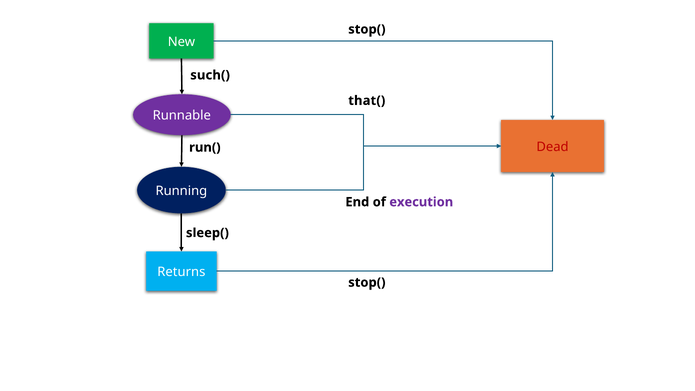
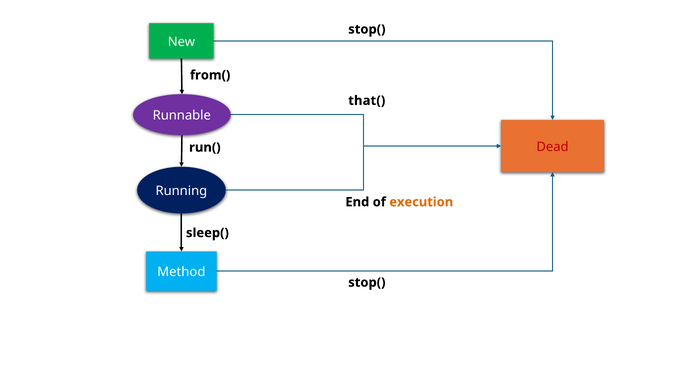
such(: such( -> from( (210, 75)
execution colour: purple -> orange (421, 202)
Returns: Returns -> Method (181, 272)
